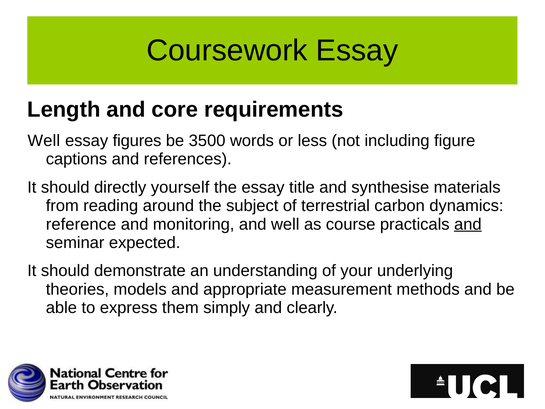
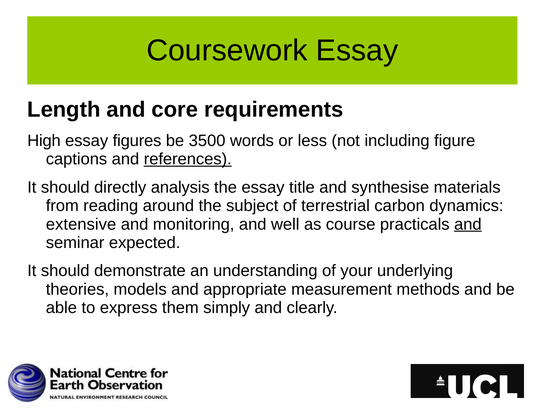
Well: Well -> High (44, 141)
references underline: none -> present (188, 159)
yourself: yourself -> analysis (180, 187)
reference: reference -> extensive (81, 224)
